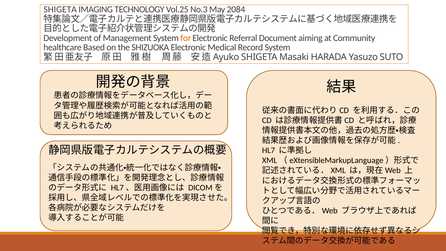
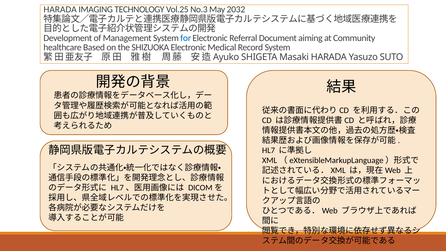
SHIGETA: SHIGETA -> HARADA (60, 9)
2084: 2084 -> 2032 (236, 9)
for colour: orange -> blue (186, 38)
